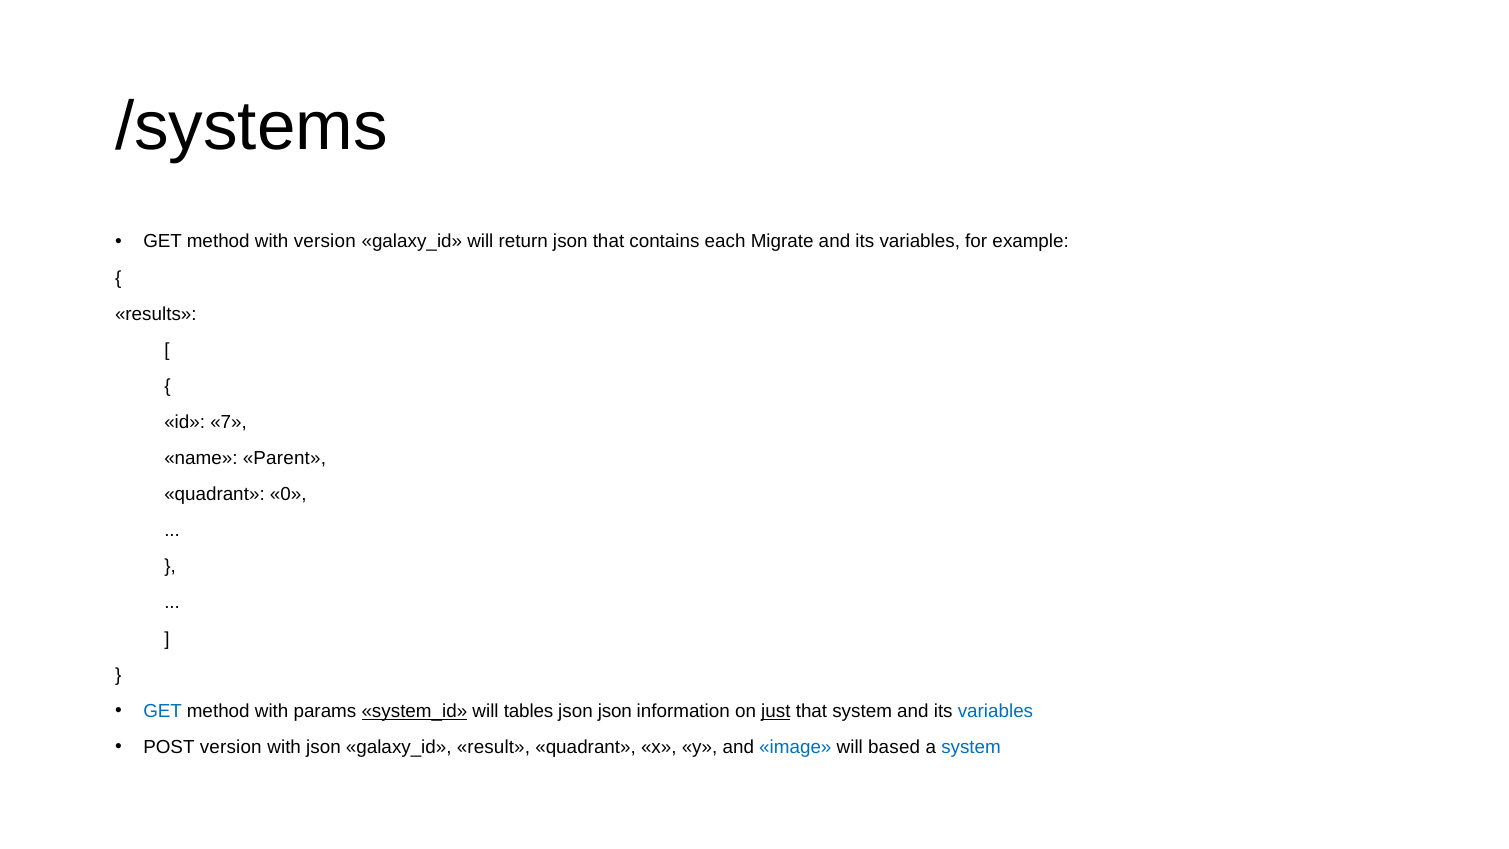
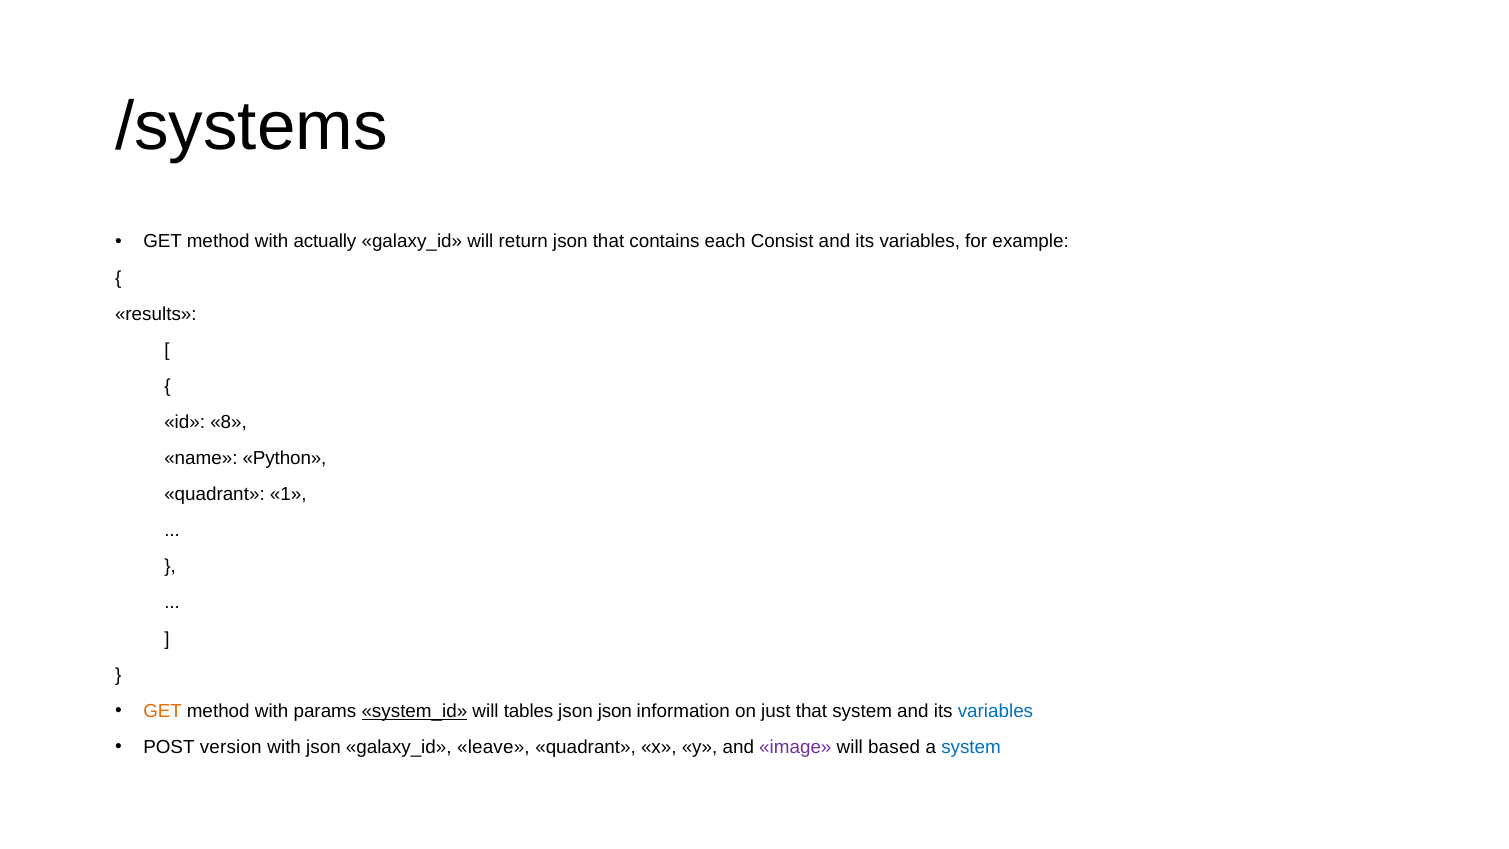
with version: version -> actually (325, 242)
Migrate: Migrate -> Consist (782, 242)
7: 7 -> 8 (229, 422)
Parent: Parent -> Python (285, 458)
0: 0 -> 1 (288, 494)
GET colour: blue -> orange (163, 711)
just underline: present -> none (776, 711)
result: result -> leave (493, 747)
image colour: blue -> purple (795, 747)
